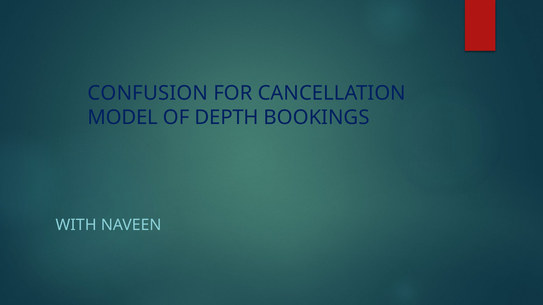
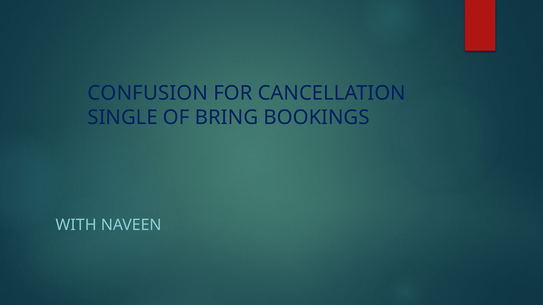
MODEL: MODEL -> SINGLE (123, 118)
DEPTH: DEPTH -> BRING (226, 118)
